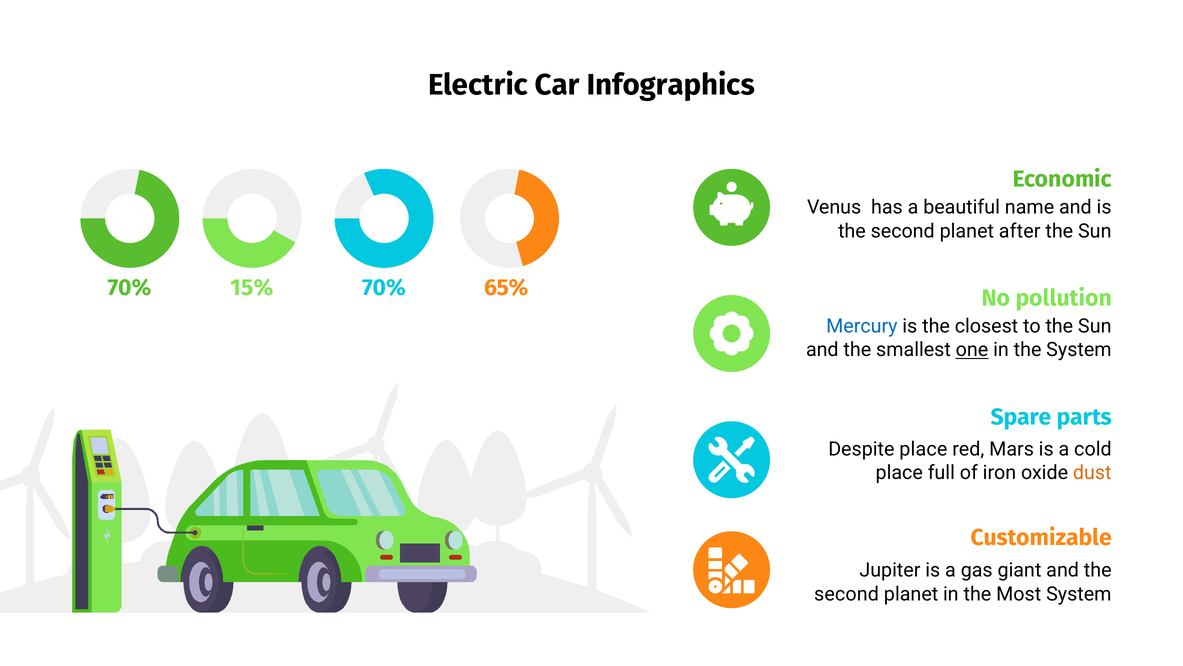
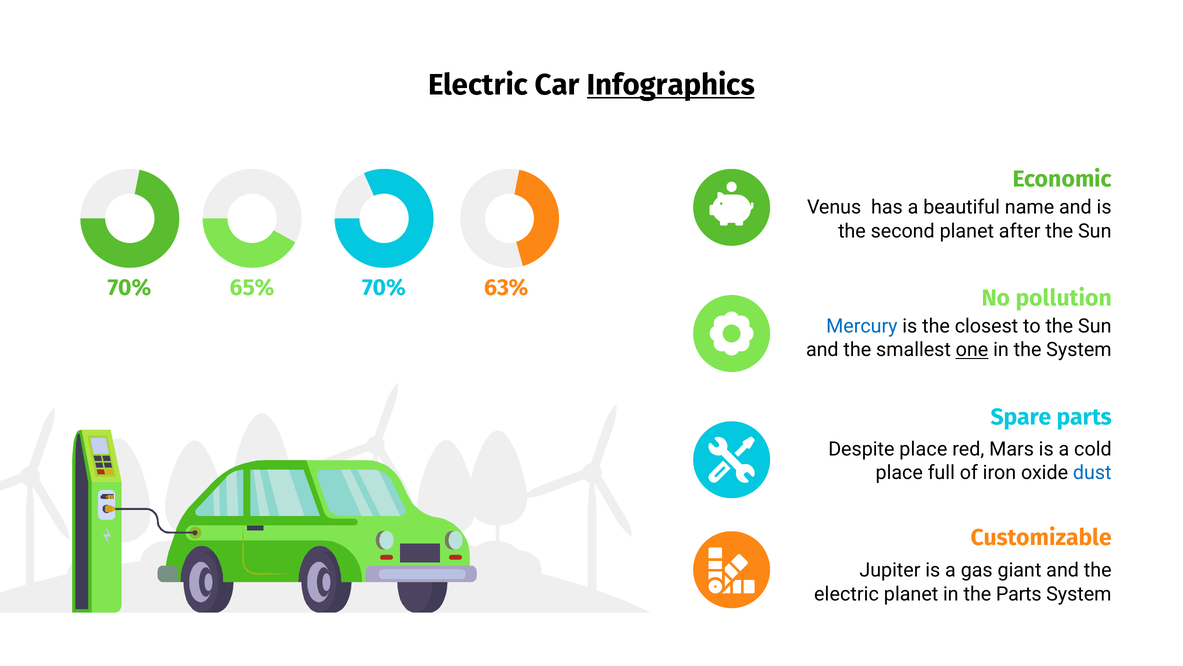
Infographics underline: none -> present (671, 85)
15%: 15% -> 65% (252, 287)
65%: 65% -> 63% (506, 287)
dust colour: orange -> blue (1092, 473)
second: second -> electric (847, 594)
the Most: Most -> Parts (1019, 594)
